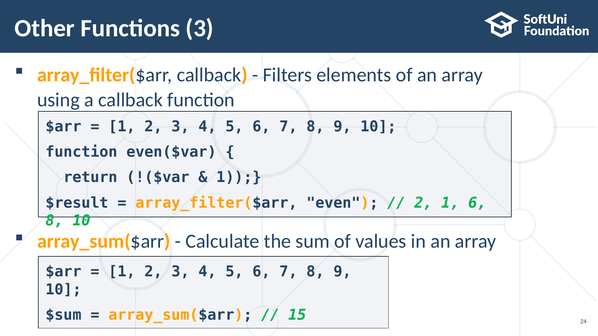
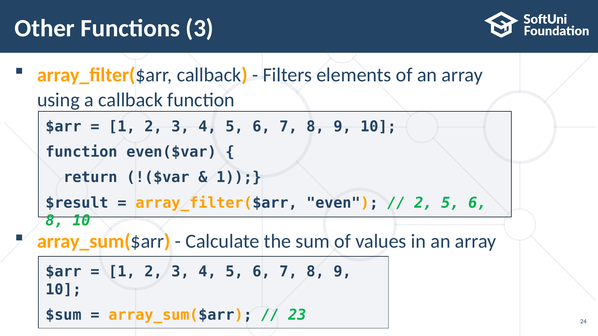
2 1: 1 -> 5 (450, 203)
15: 15 -> 23 (297, 315)
